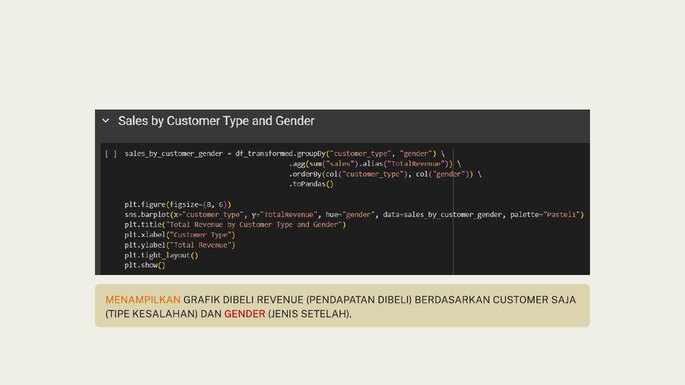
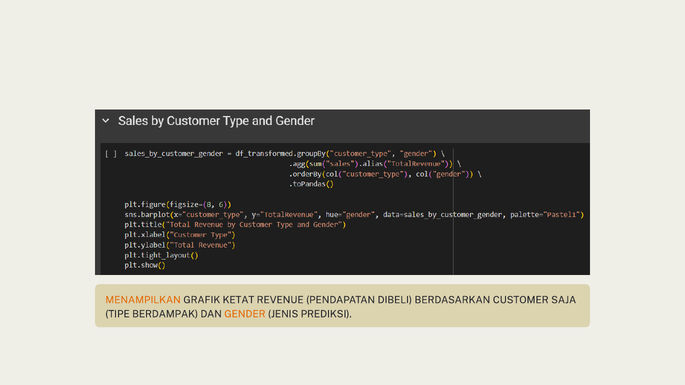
GRAFIK DIBELI: DIBELI -> KETAT (238, 300)
KESALAHAN: KESALAHAN -> BERDAMPAK (165, 314)
GENDER colour: red -> orange (245, 314)
SETELAH: SETELAH -> PREDIKSI (326, 314)
